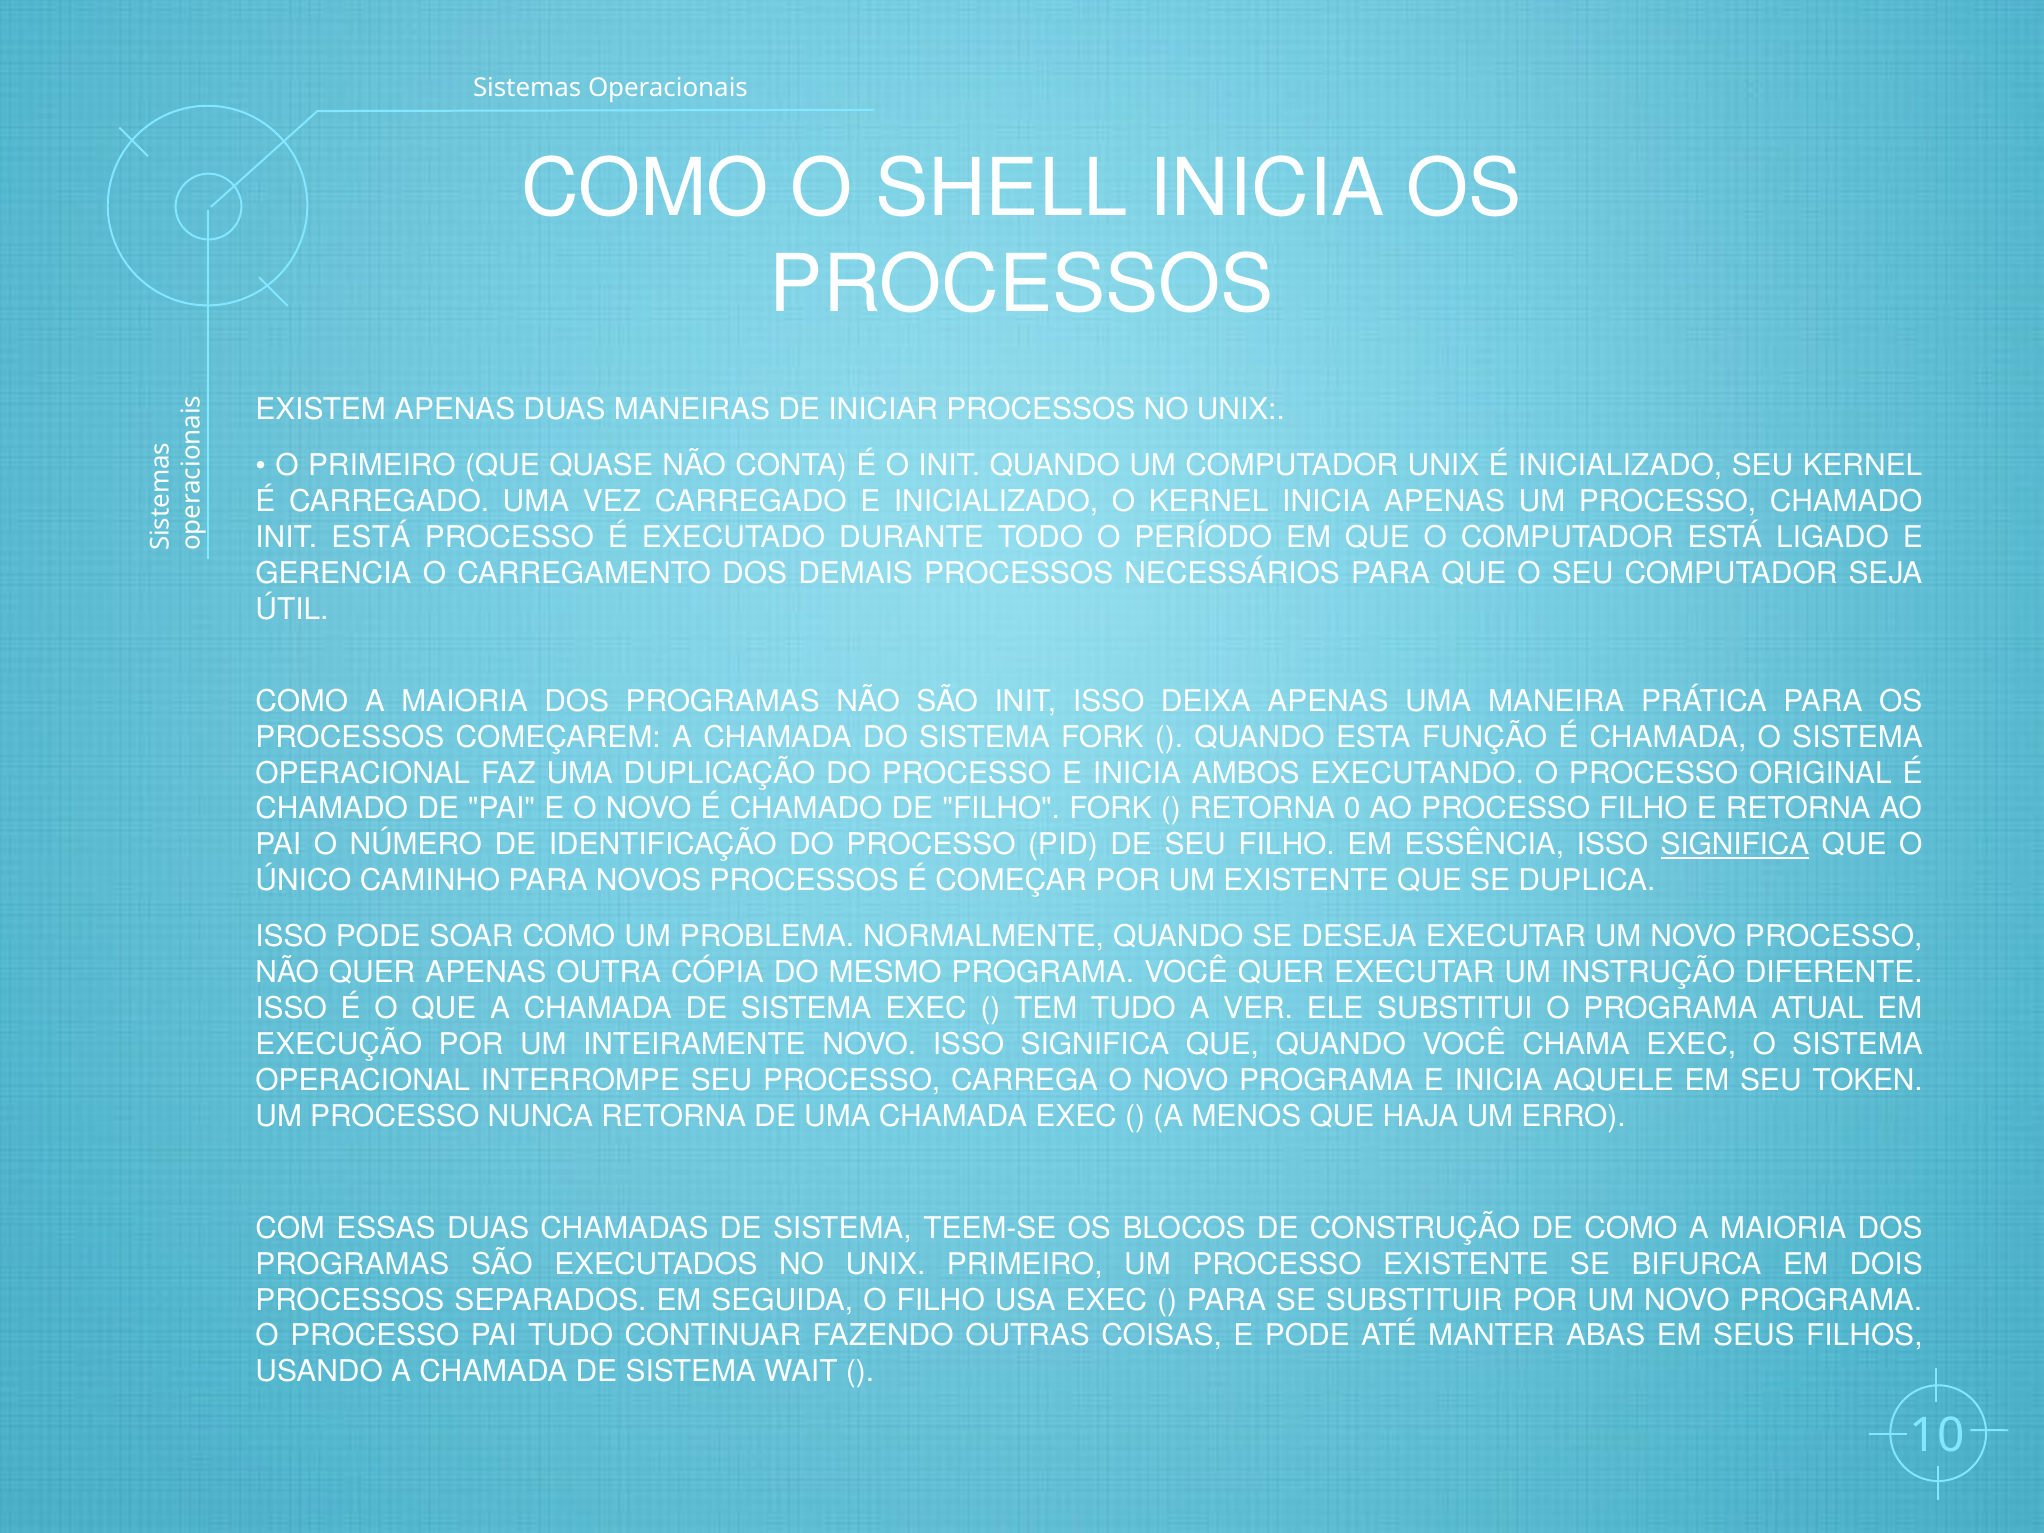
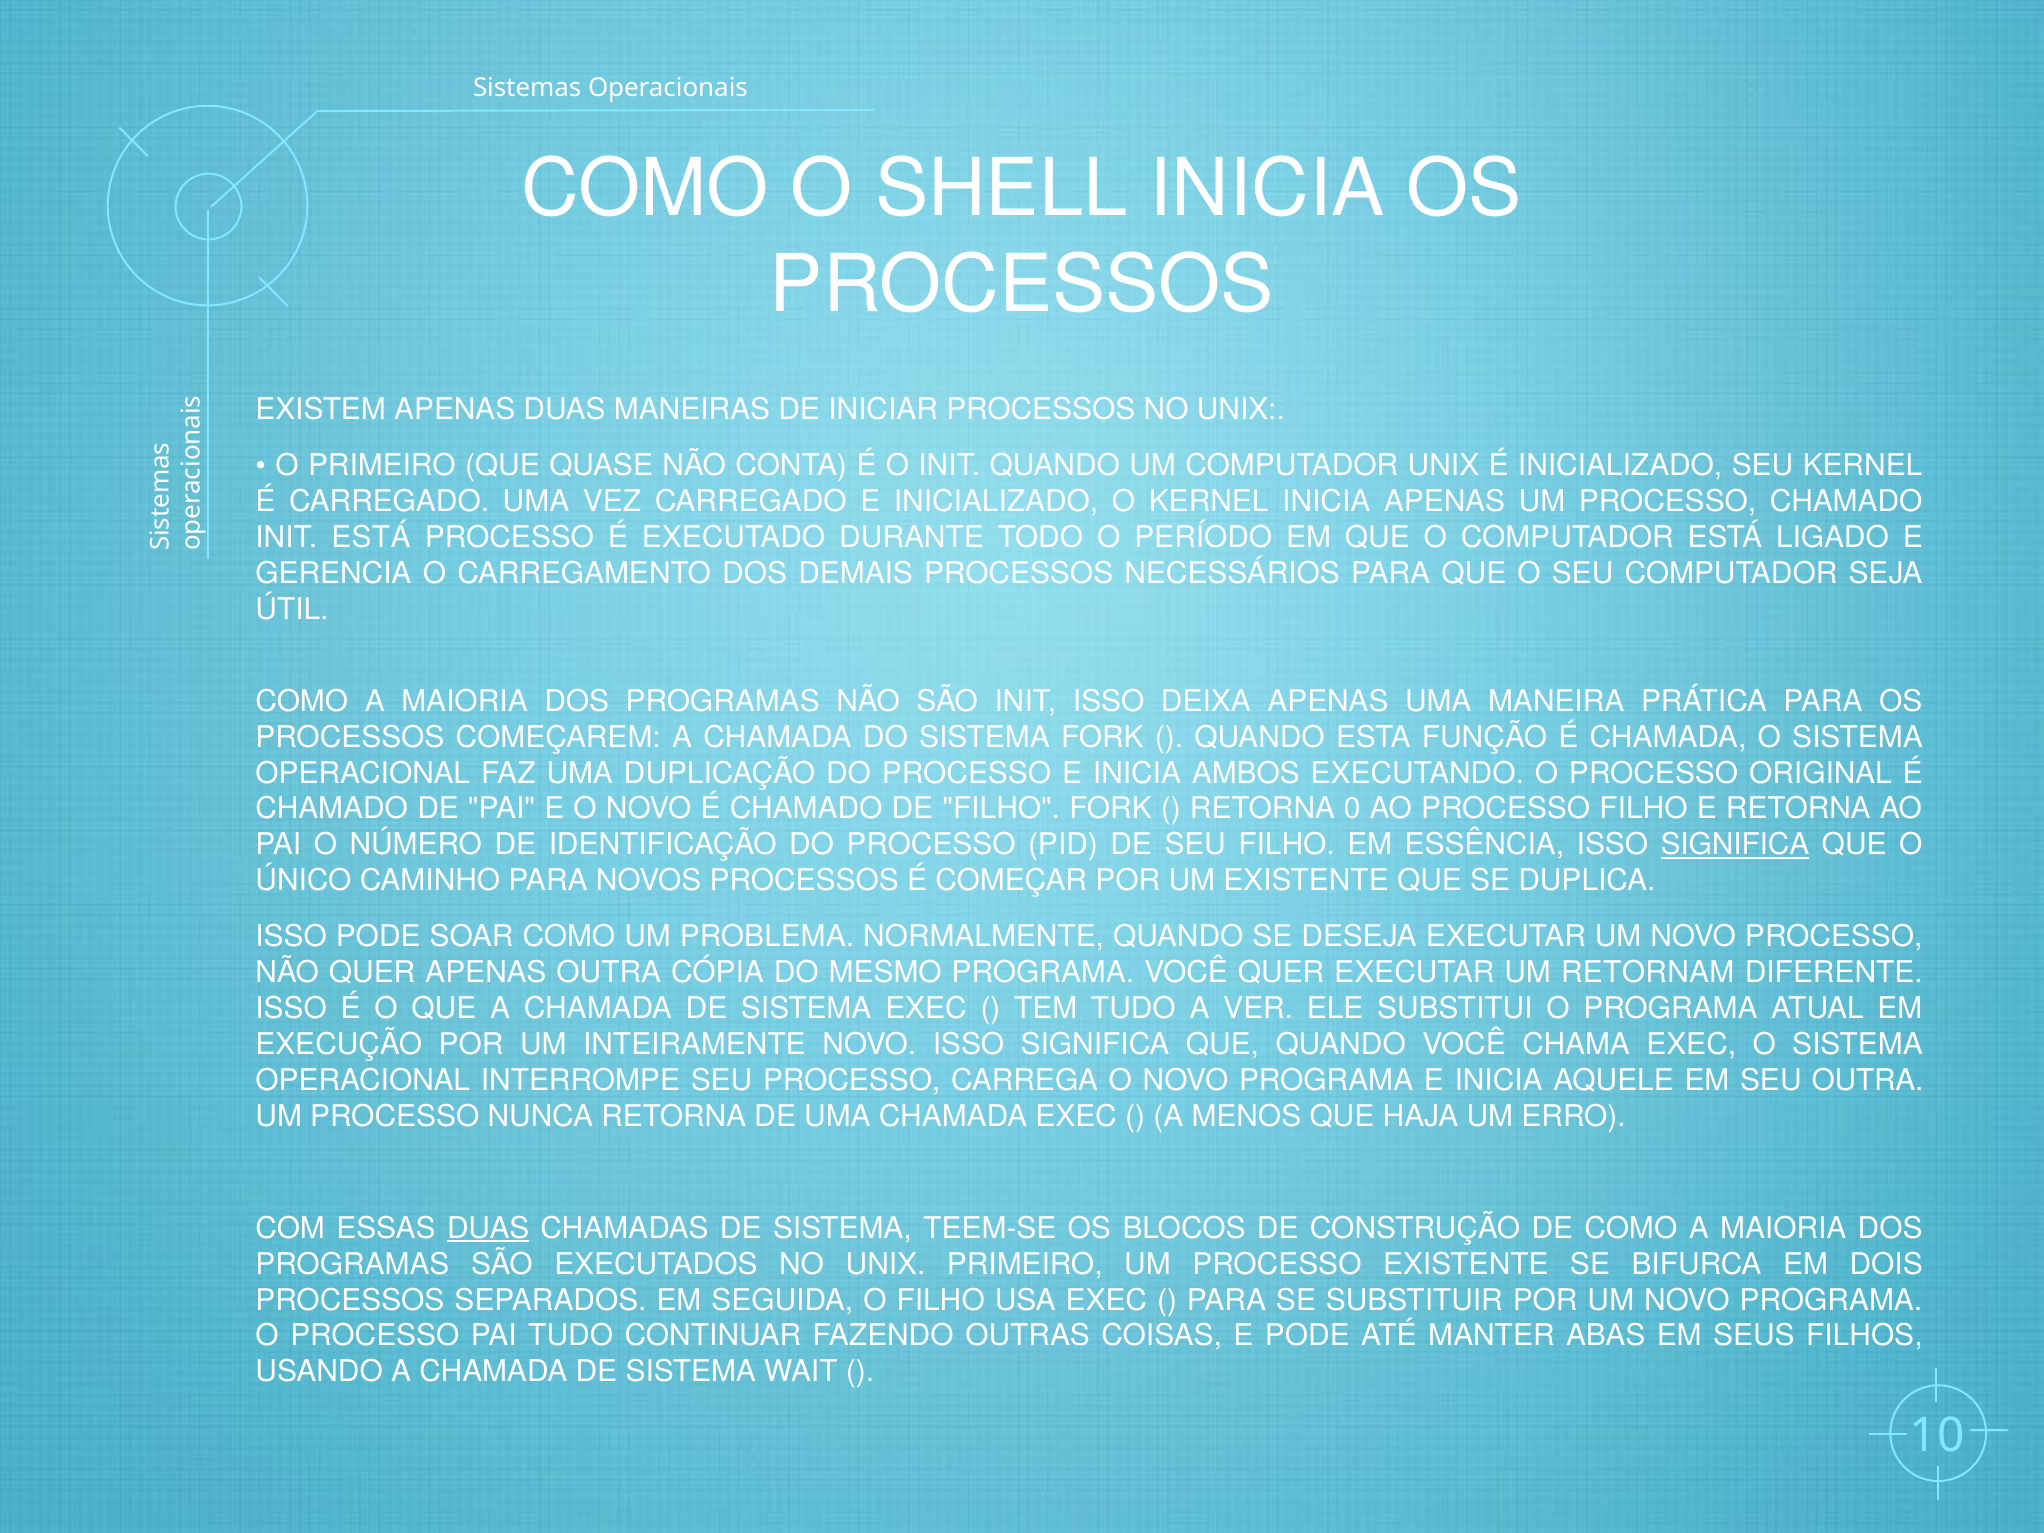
INSTRUÇÃO: INSTRUÇÃO -> RETORNAM (1648, 973)
SEU TOKEN: TOKEN -> OUTRA (1868, 1081)
DUAS underline: none -> present (488, 1228)
